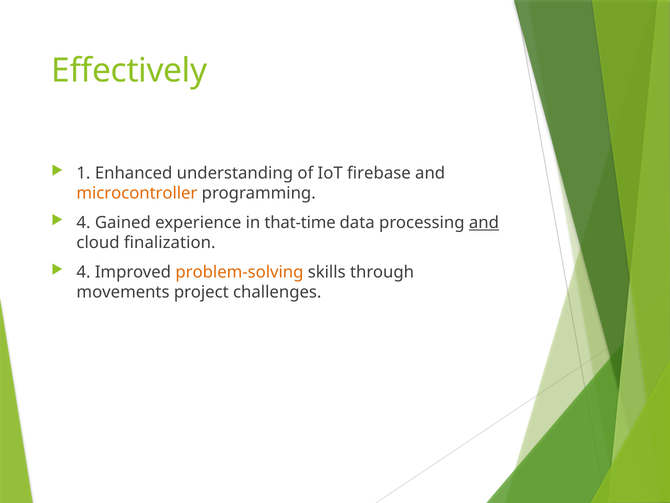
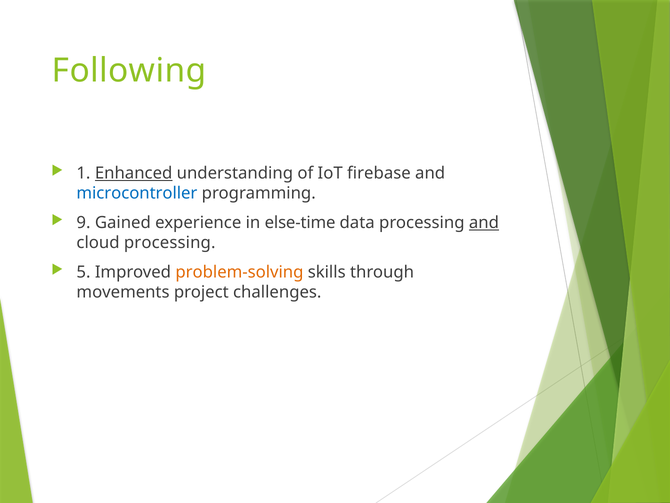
Effectively: Effectively -> Following (129, 70)
Enhanced underline: none -> present (134, 173)
microcontroller colour: orange -> blue (137, 193)
4: 4 -> 9 (84, 222)
that-time: that-time -> else-time (300, 222)
cloud finalization: finalization -> processing (170, 243)
4: 4 -> 5 (84, 272)
